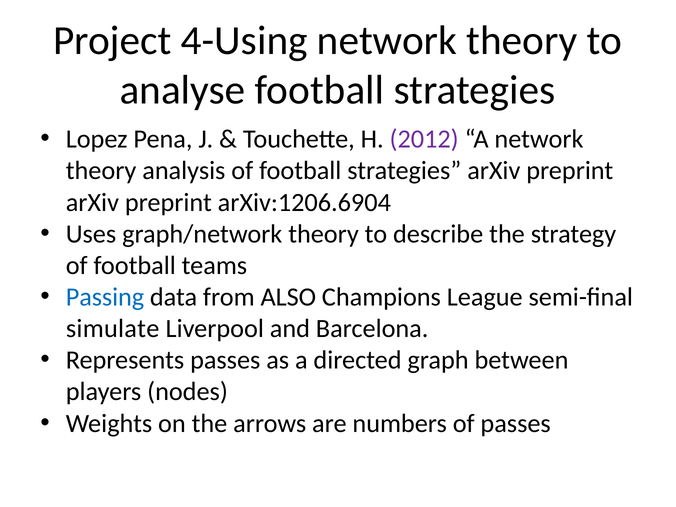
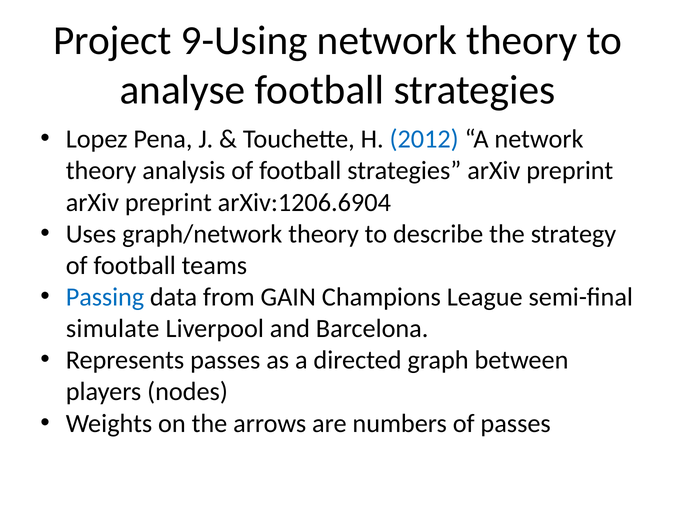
4-Using: 4-Using -> 9-Using (244, 41)
2012 colour: purple -> blue (424, 139)
ALSO: ALSO -> GAIN (288, 297)
